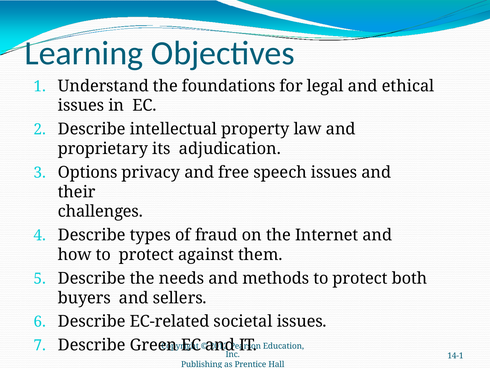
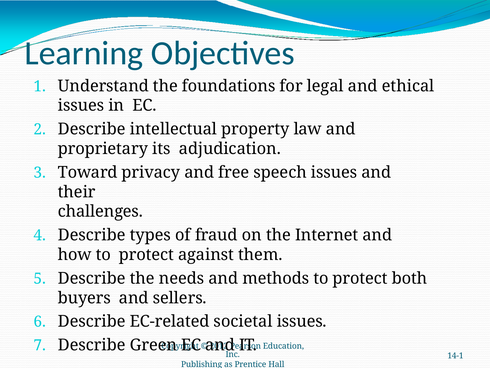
Options: Options -> Toward (88, 172)
